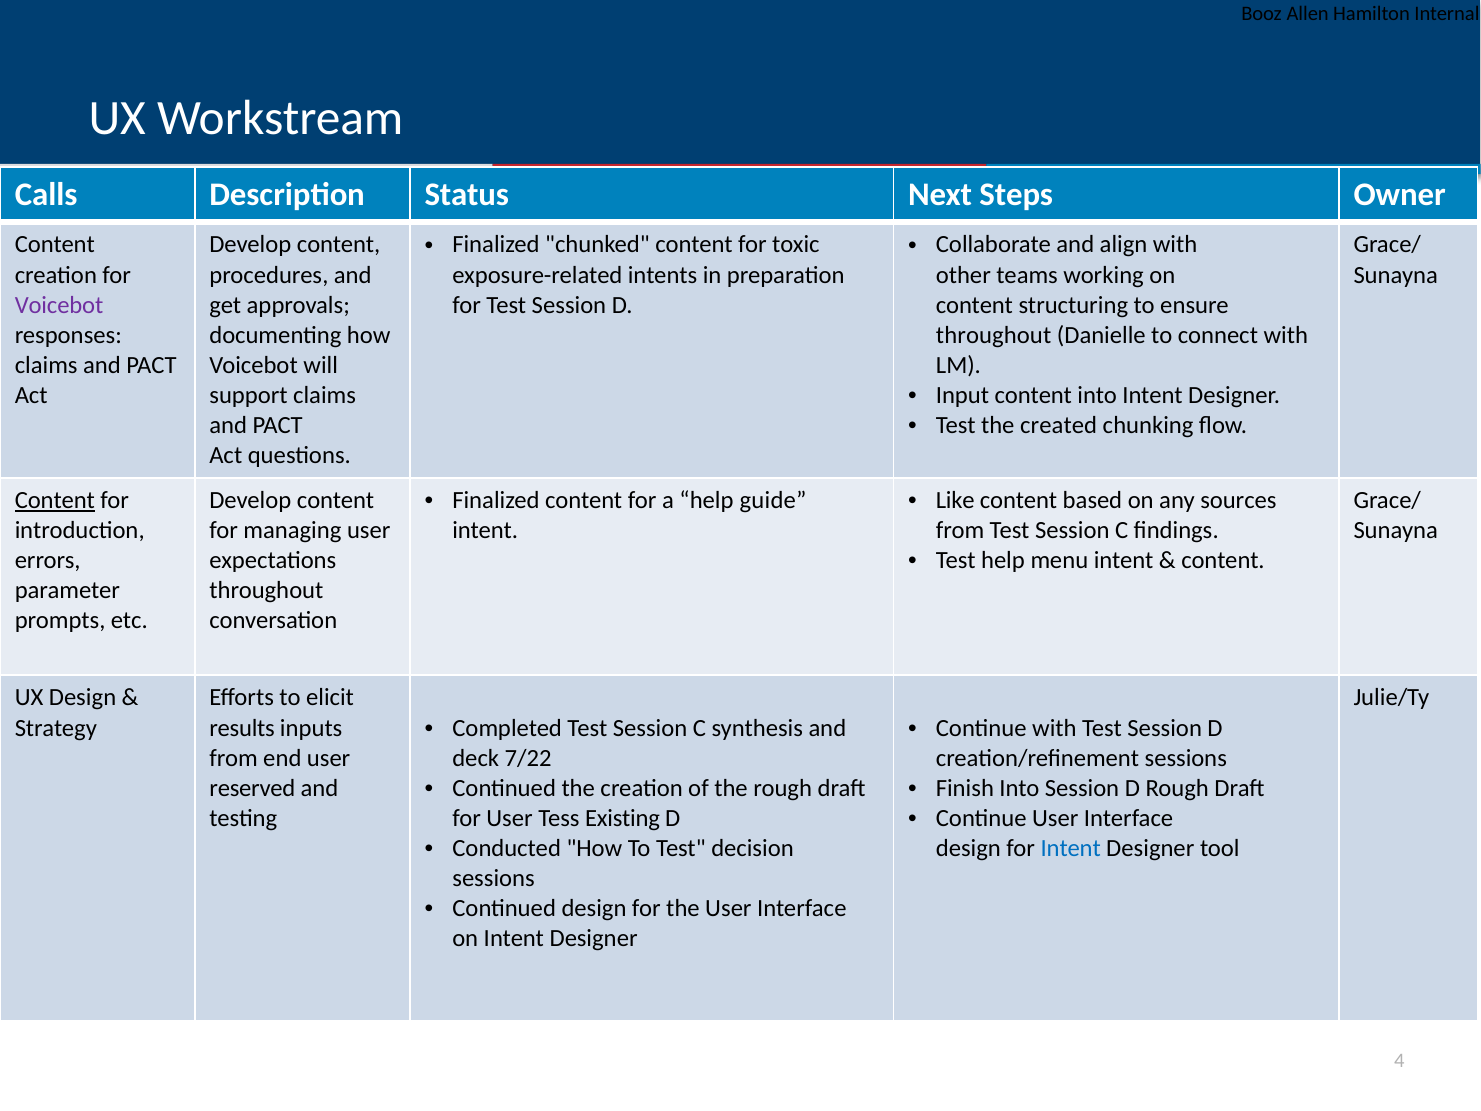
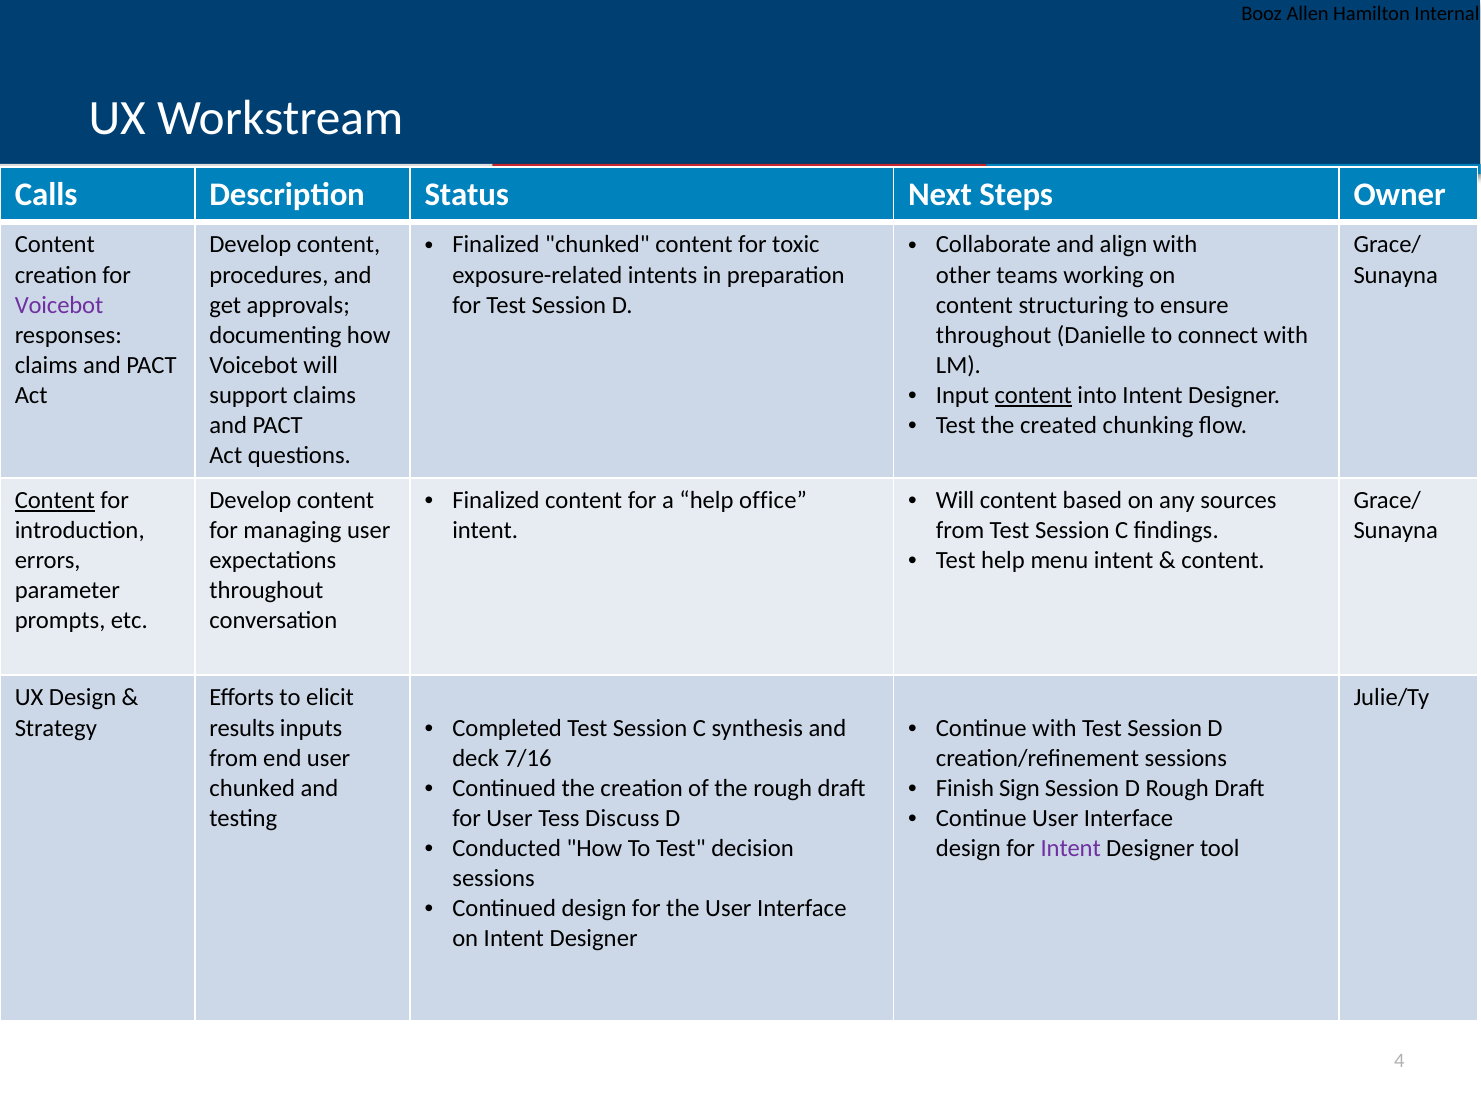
content underline: none -> present (1033, 395)
guide: guide -> office (773, 500)
Like: Like -> Will (955, 500)
7/22: 7/22 -> 7/16 (528, 758)
Finish Into: Into -> Sign (1019, 788)
reserved: reserved -> chunked (252, 788)
Existing: Existing -> Discuss (622, 818)
Intent colour: blue -> purple (1071, 848)
